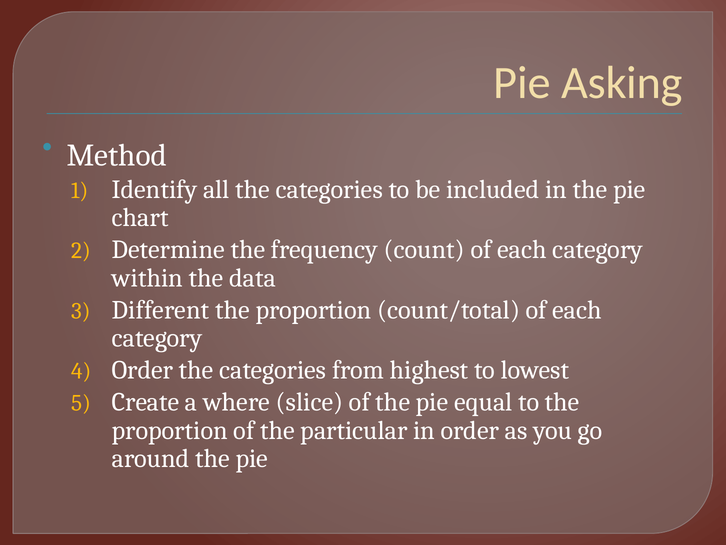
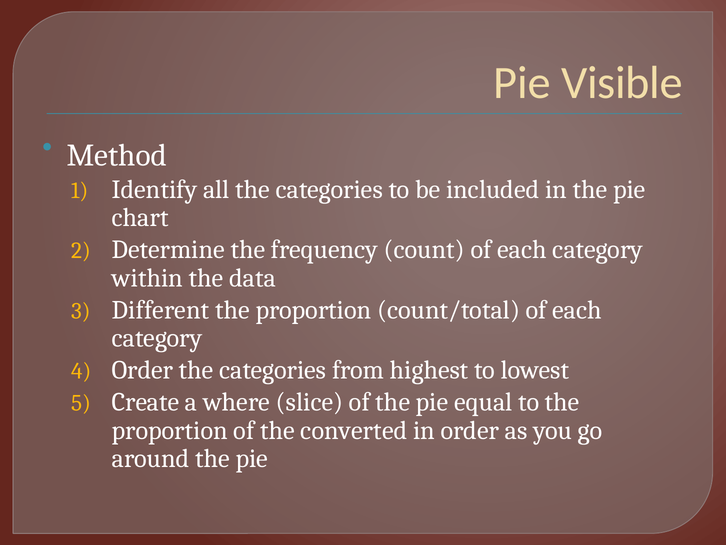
Asking: Asking -> Visible (622, 83)
particular: particular -> converted (354, 430)
